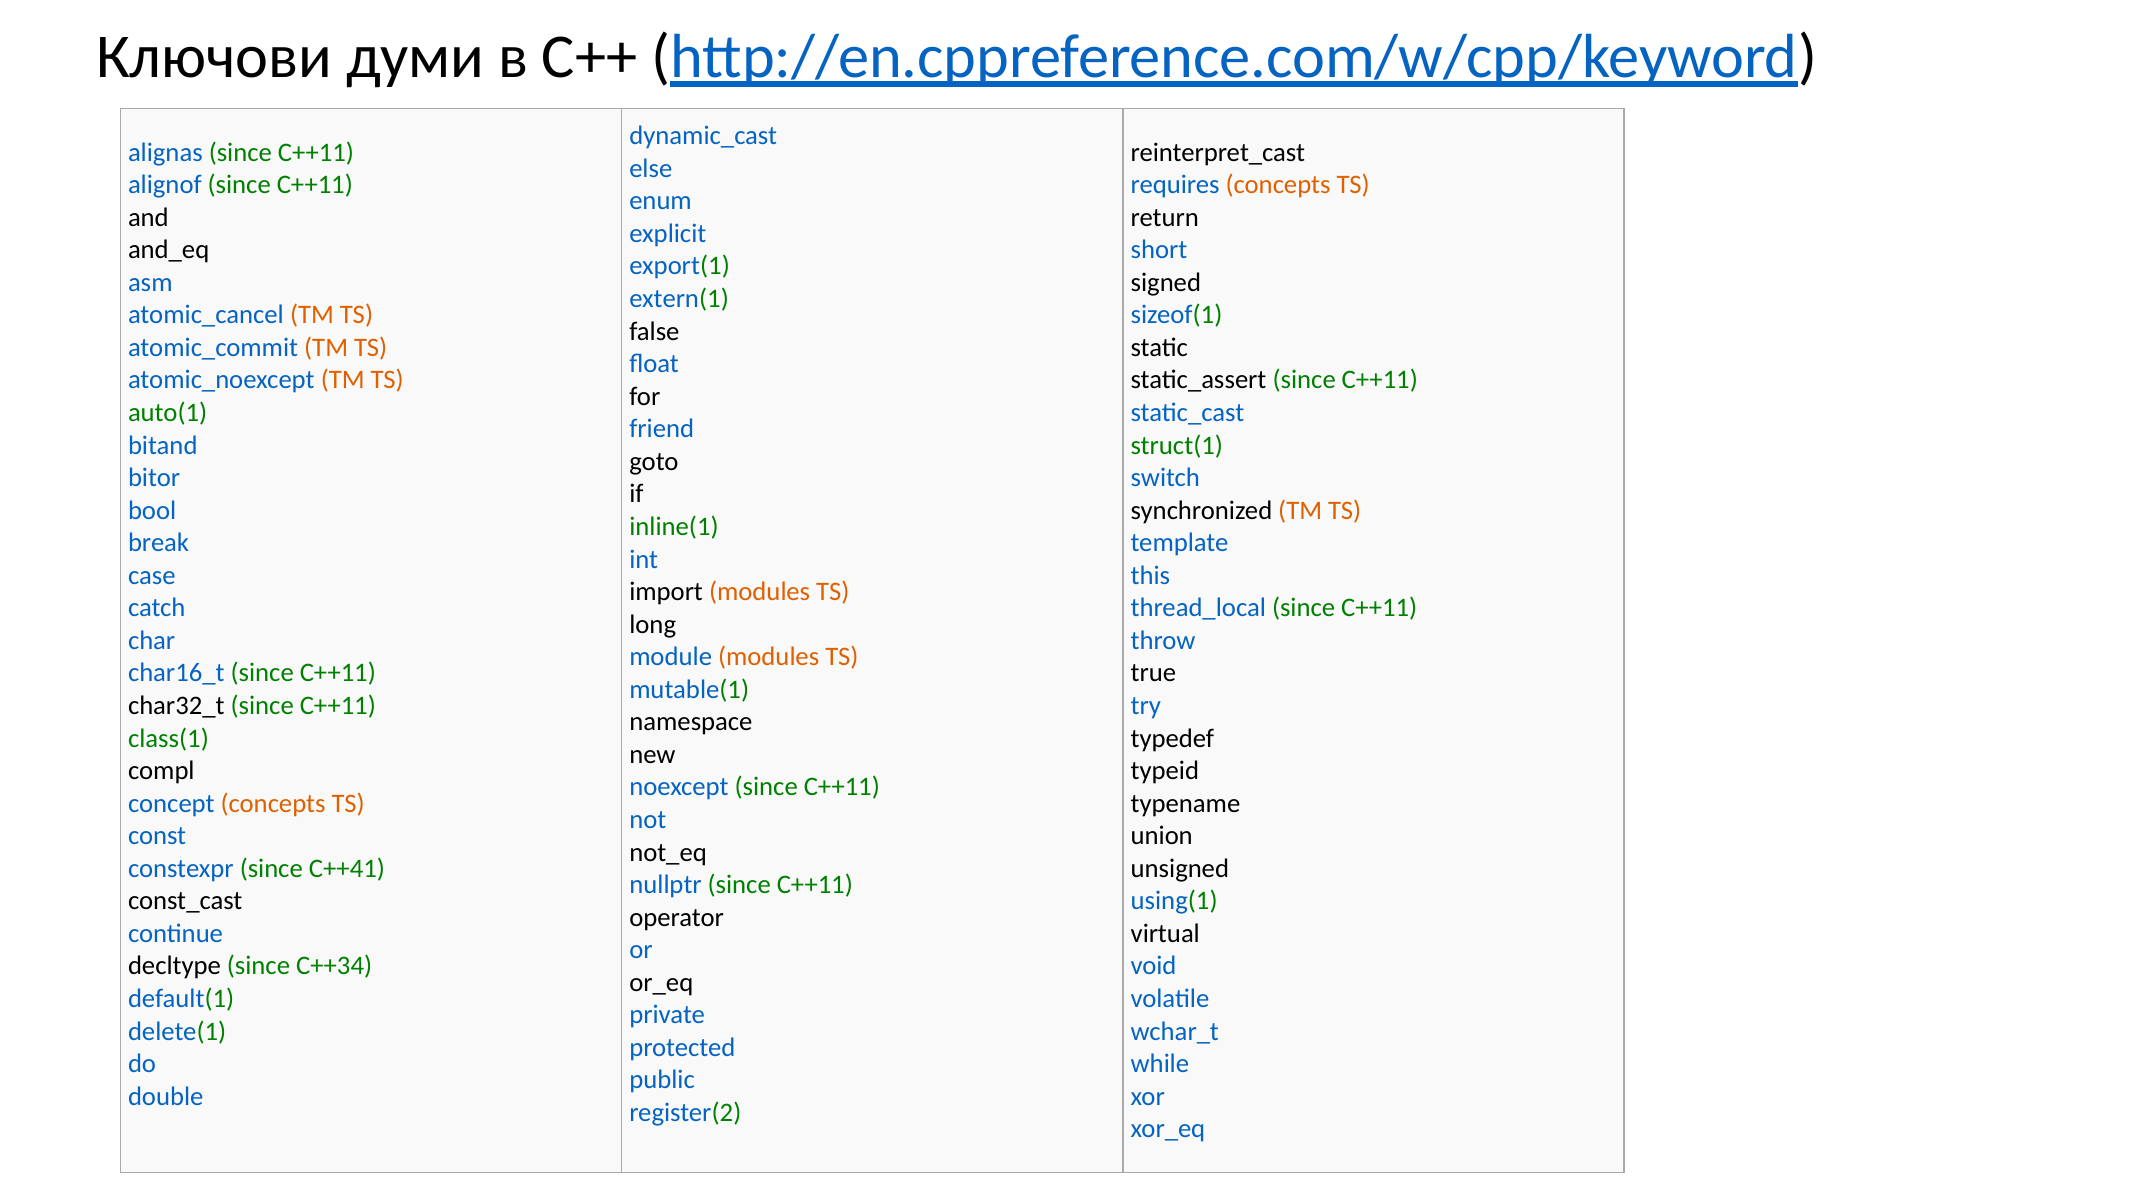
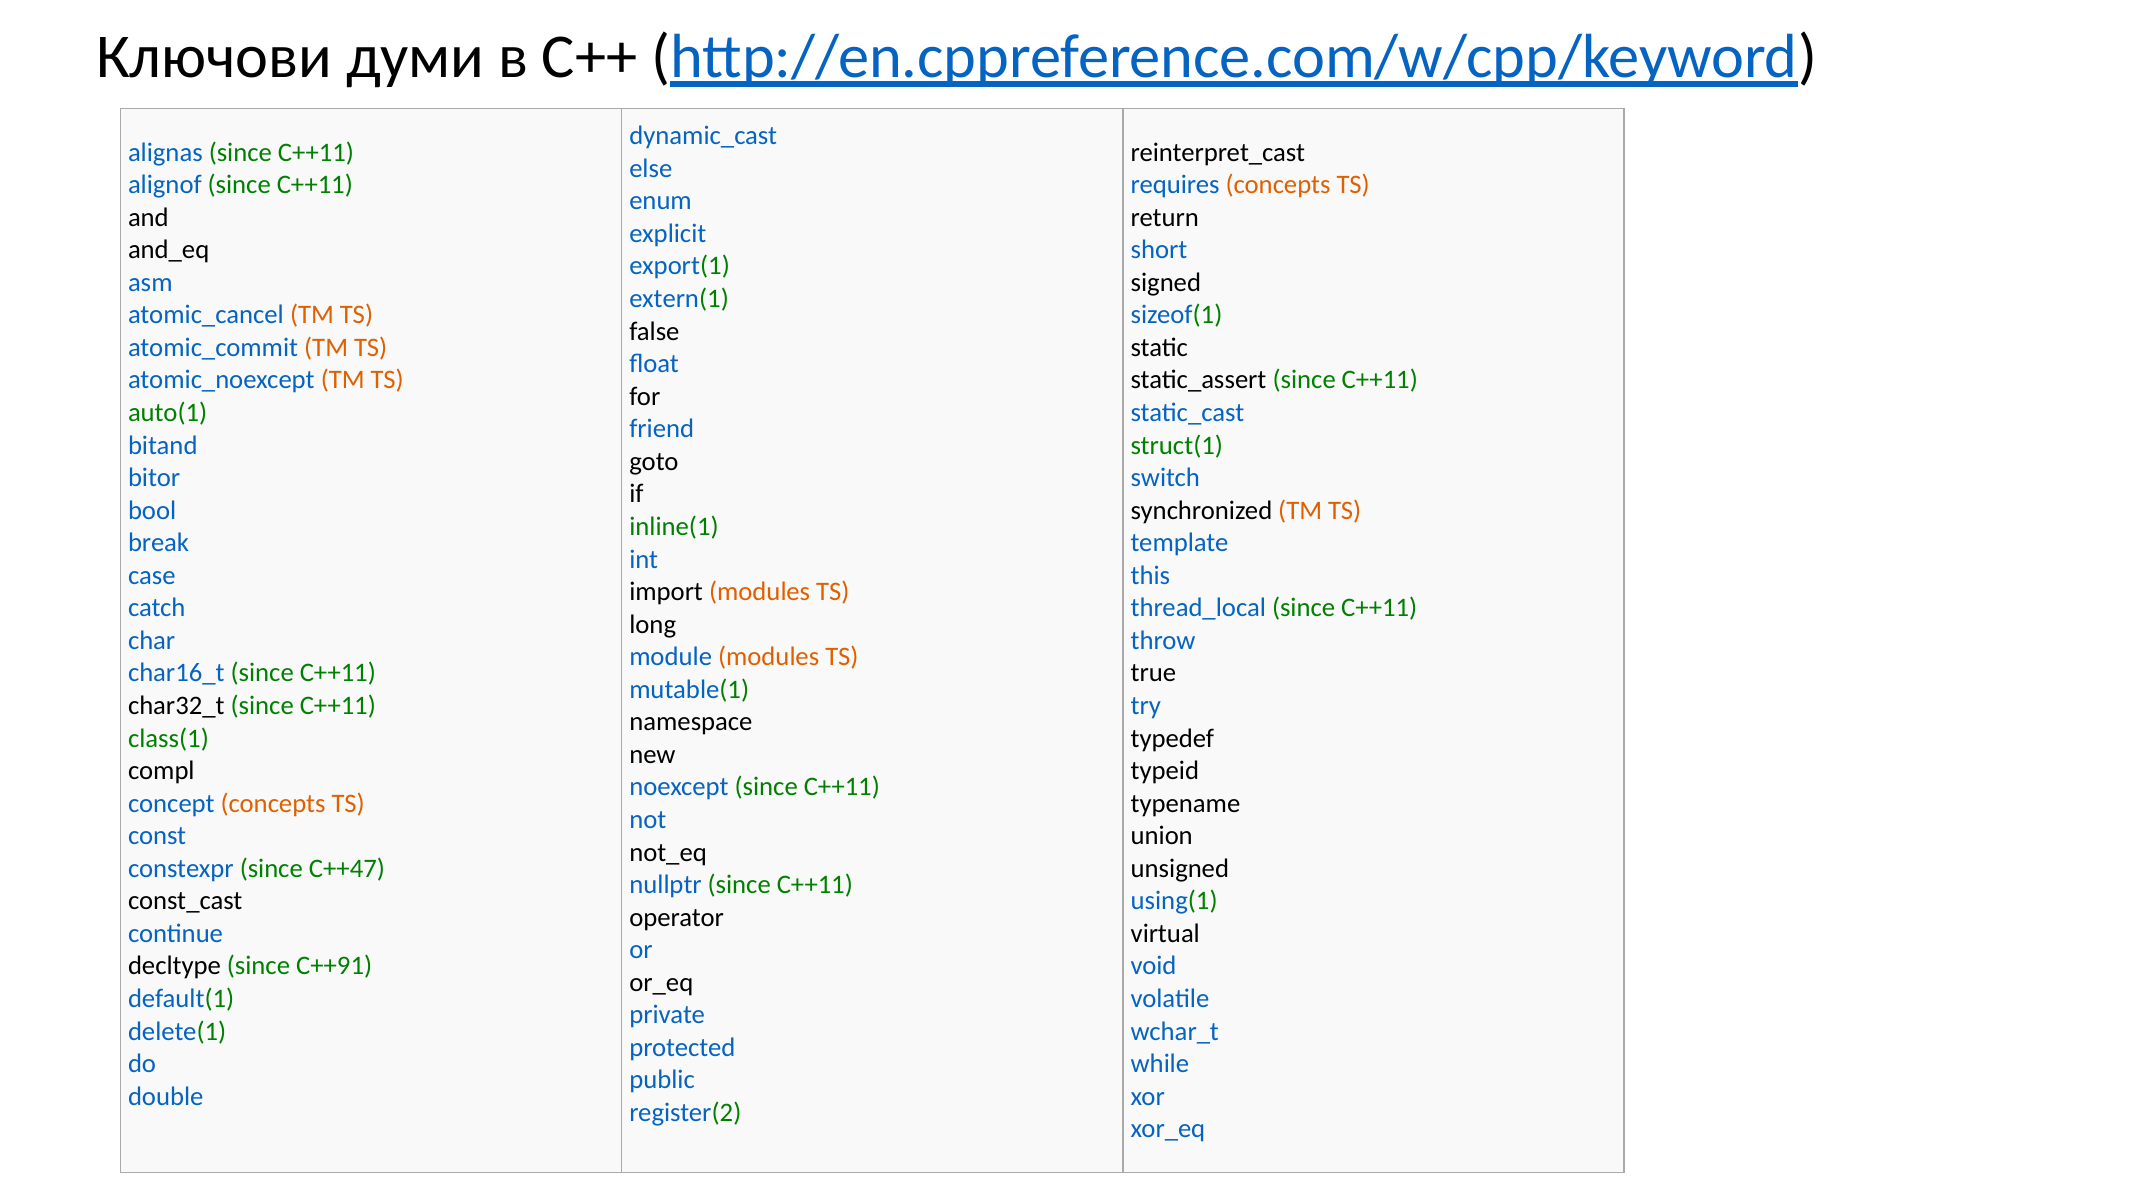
C++41: C++41 -> C++47 (347, 869)
C++34: C++34 -> C++91 (334, 967)
